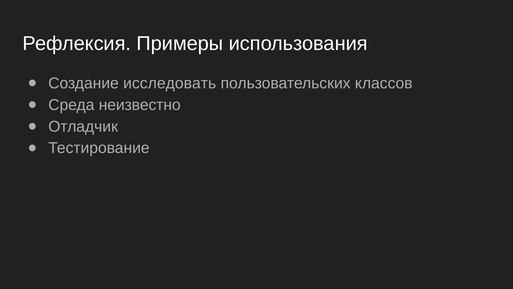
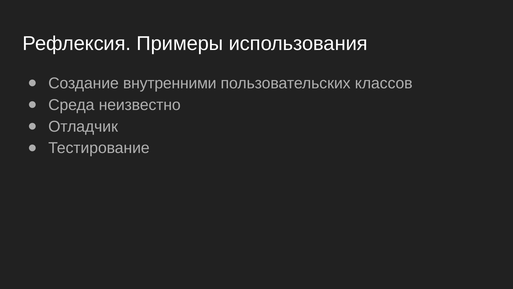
исследовать: исследовать -> внутренними (170, 83)
